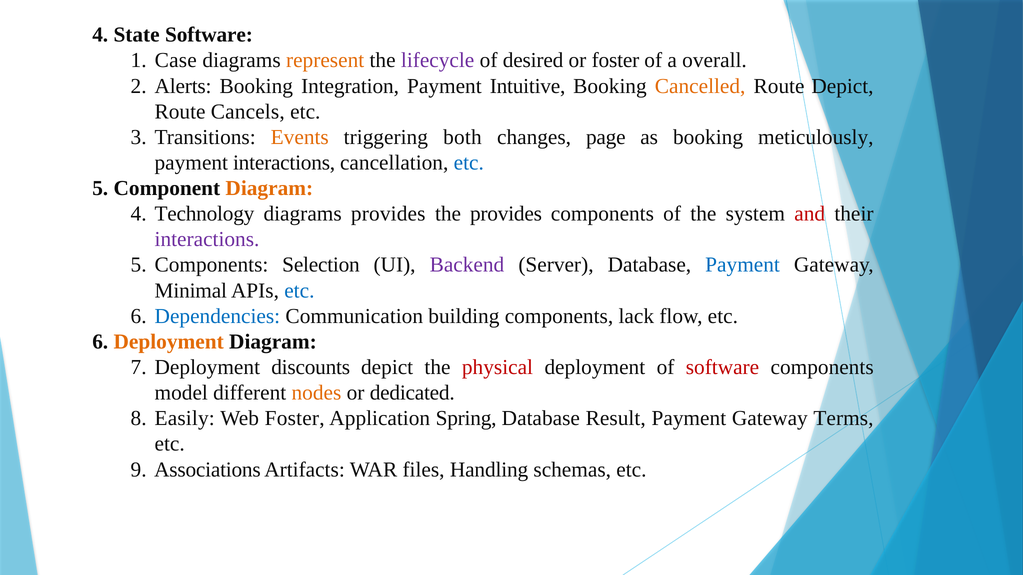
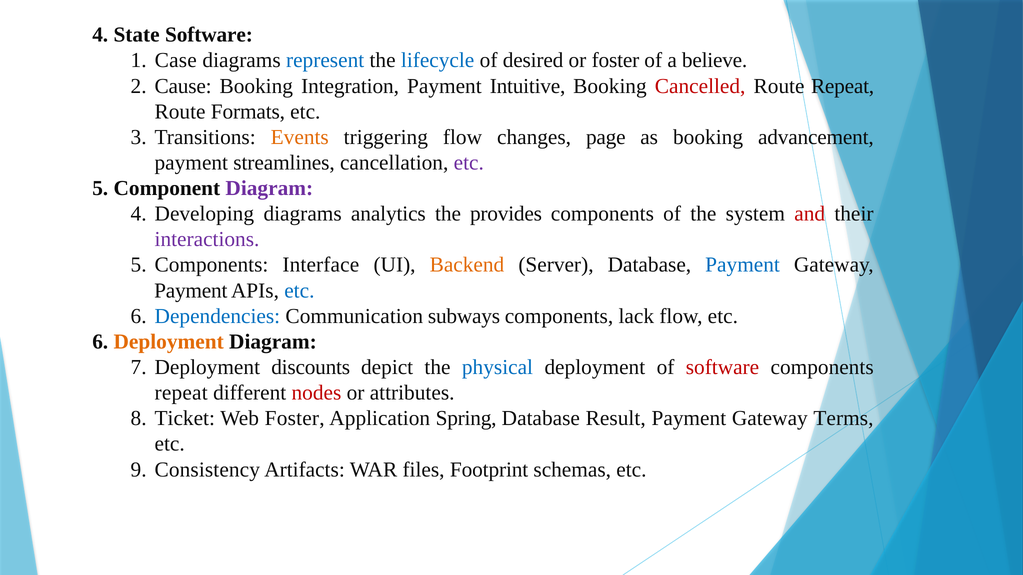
represent colour: orange -> blue (325, 60)
lifecycle colour: purple -> blue (438, 60)
overall: overall -> believe (715, 60)
Alerts: Alerts -> Cause (183, 86)
Cancelled colour: orange -> red (700, 86)
Route Depict: Depict -> Repeat (843, 86)
Cancels: Cancels -> Formats (248, 112)
triggering both: both -> flow (463, 137)
meticulously: meticulously -> advancement (816, 137)
payment interactions: interactions -> streamlines (284, 163)
etc colour: blue -> purple (469, 163)
Diagram colour: orange -> purple (269, 188)
Technology: Technology -> Developing (204, 214)
diagrams provides: provides -> analytics (388, 214)
Selection: Selection -> Interface (321, 265)
Backend colour: purple -> orange (467, 265)
Minimal: Minimal -> Payment (191, 291)
building: building -> subways (464, 316)
physical colour: red -> blue (497, 367)
model: model -> repeat (181, 393)
nodes colour: orange -> red (316, 393)
dedicated: dedicated -> attributes (412, 393)
Easily: Easily -> Ticket (185, 419)
Associations: Associations -> Consistency (207, 470)
Handling: Handling -> Footprint (489, 470)
